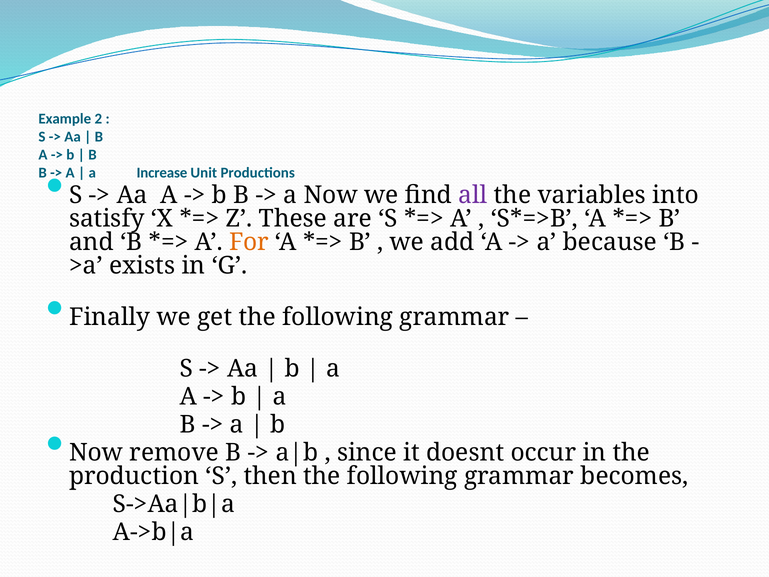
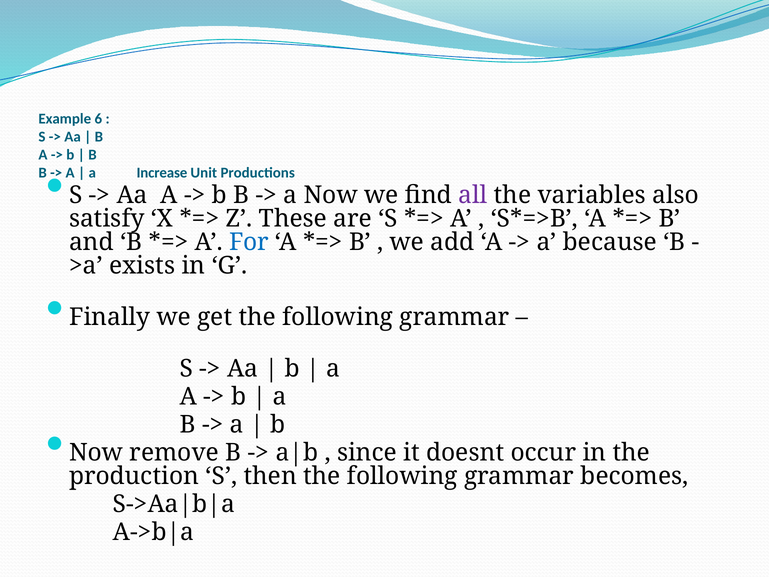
2: 2 -> 6 (98, 119)
into: into -> also (676, 195)
For colour: orange -> blue (249, 242)
